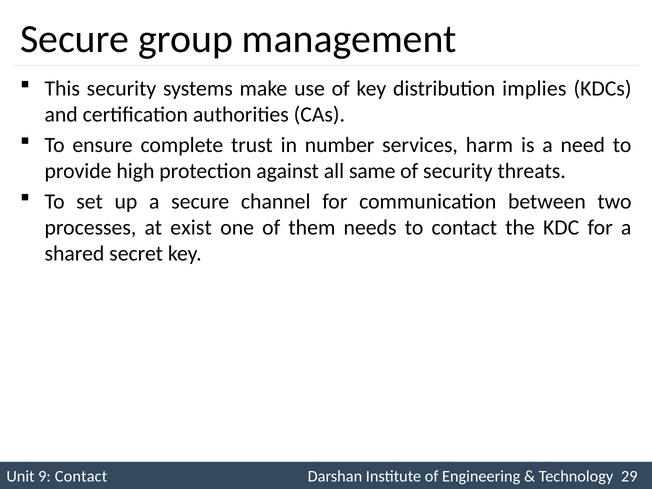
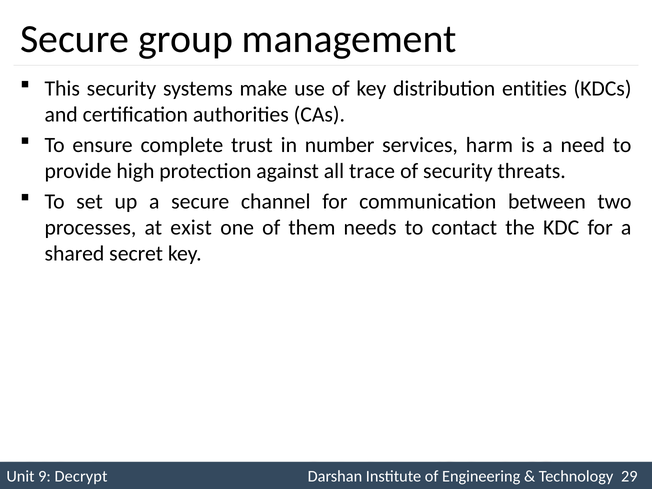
implies: implies -> entities (534, 88)
same: same -> trace (372, 171)
Contact: Contact -> Decrypt (81, 476)
